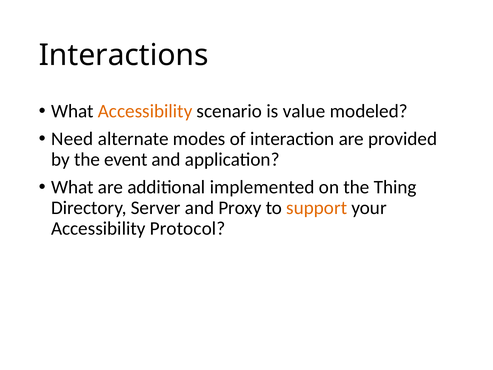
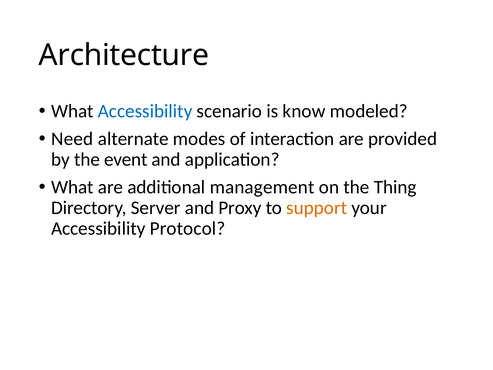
Interactions: Interactions -> Architecture (124, 55)
Accessibility colour: orange -> blue (145, 111)
value: value -> know (304, 111)
implemented: implemented -> management (262, 187)
